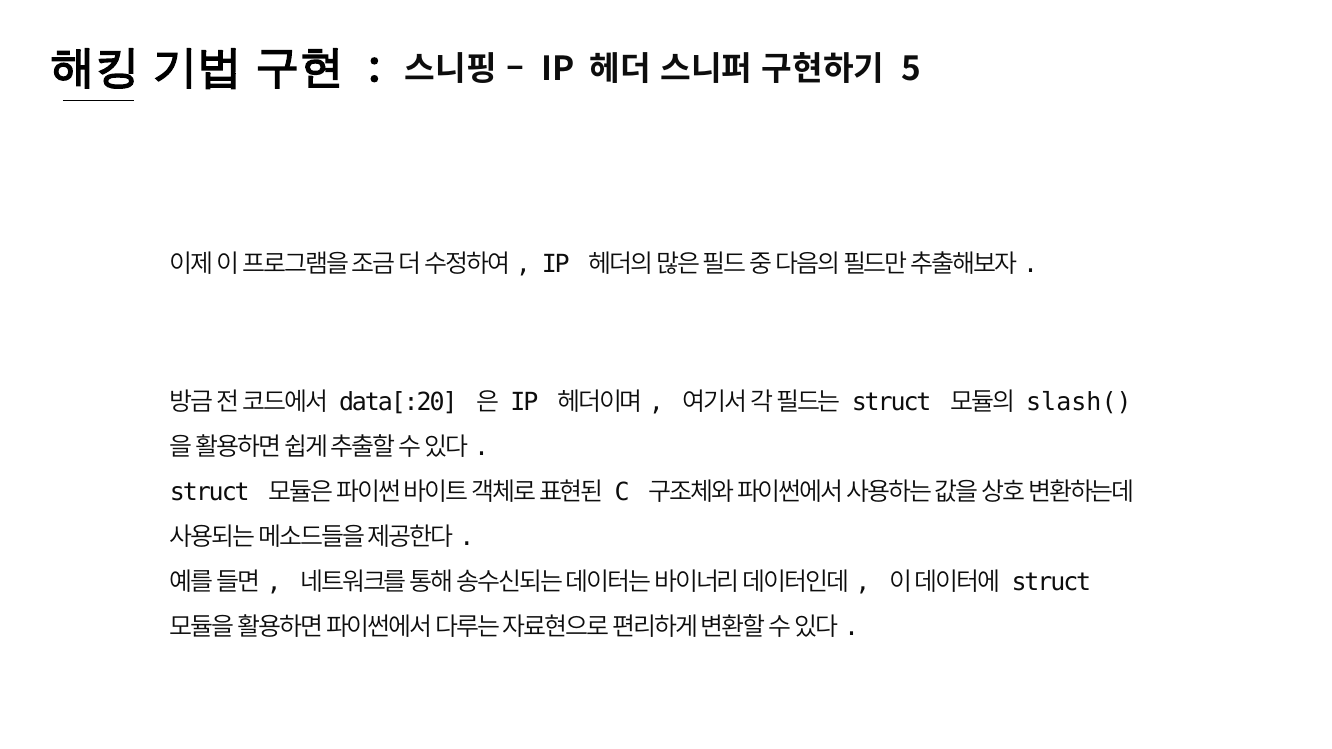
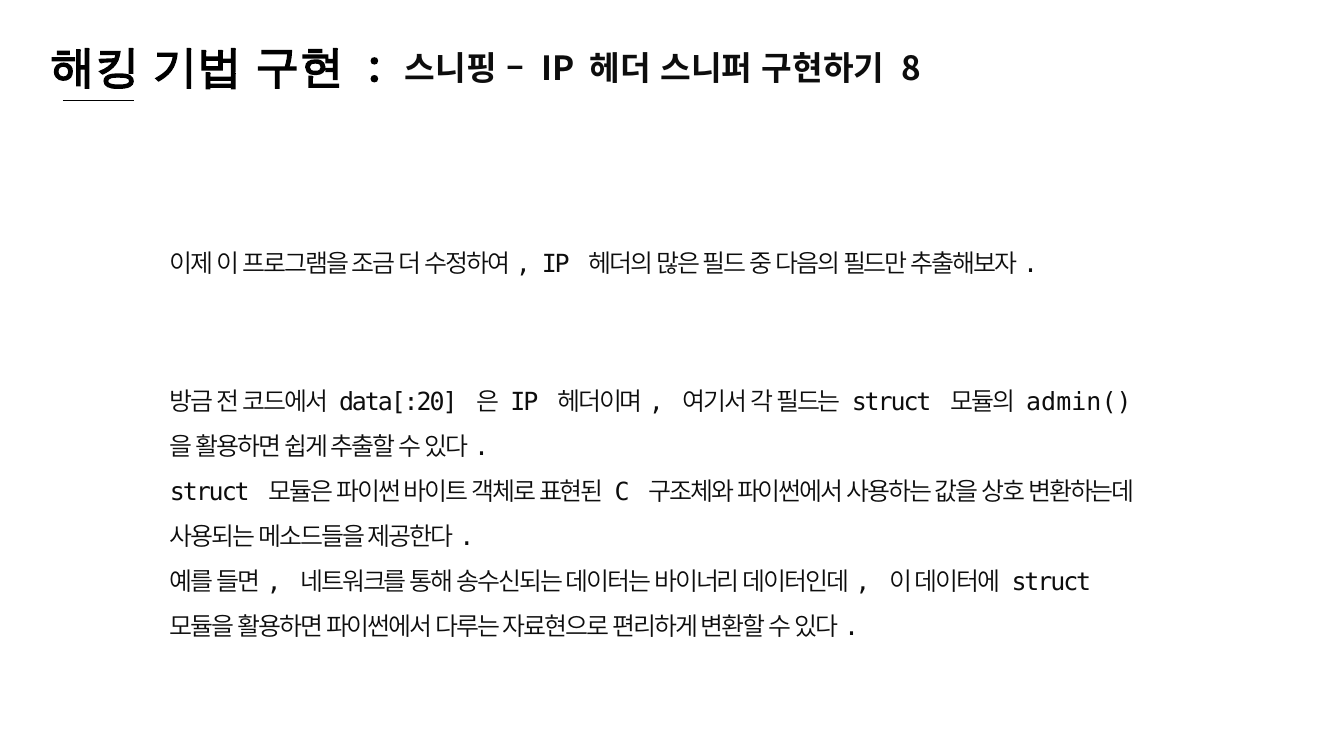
5: 5 -> 8 (911, 70)
slash(: slash( -> admin( (1079, 403)
